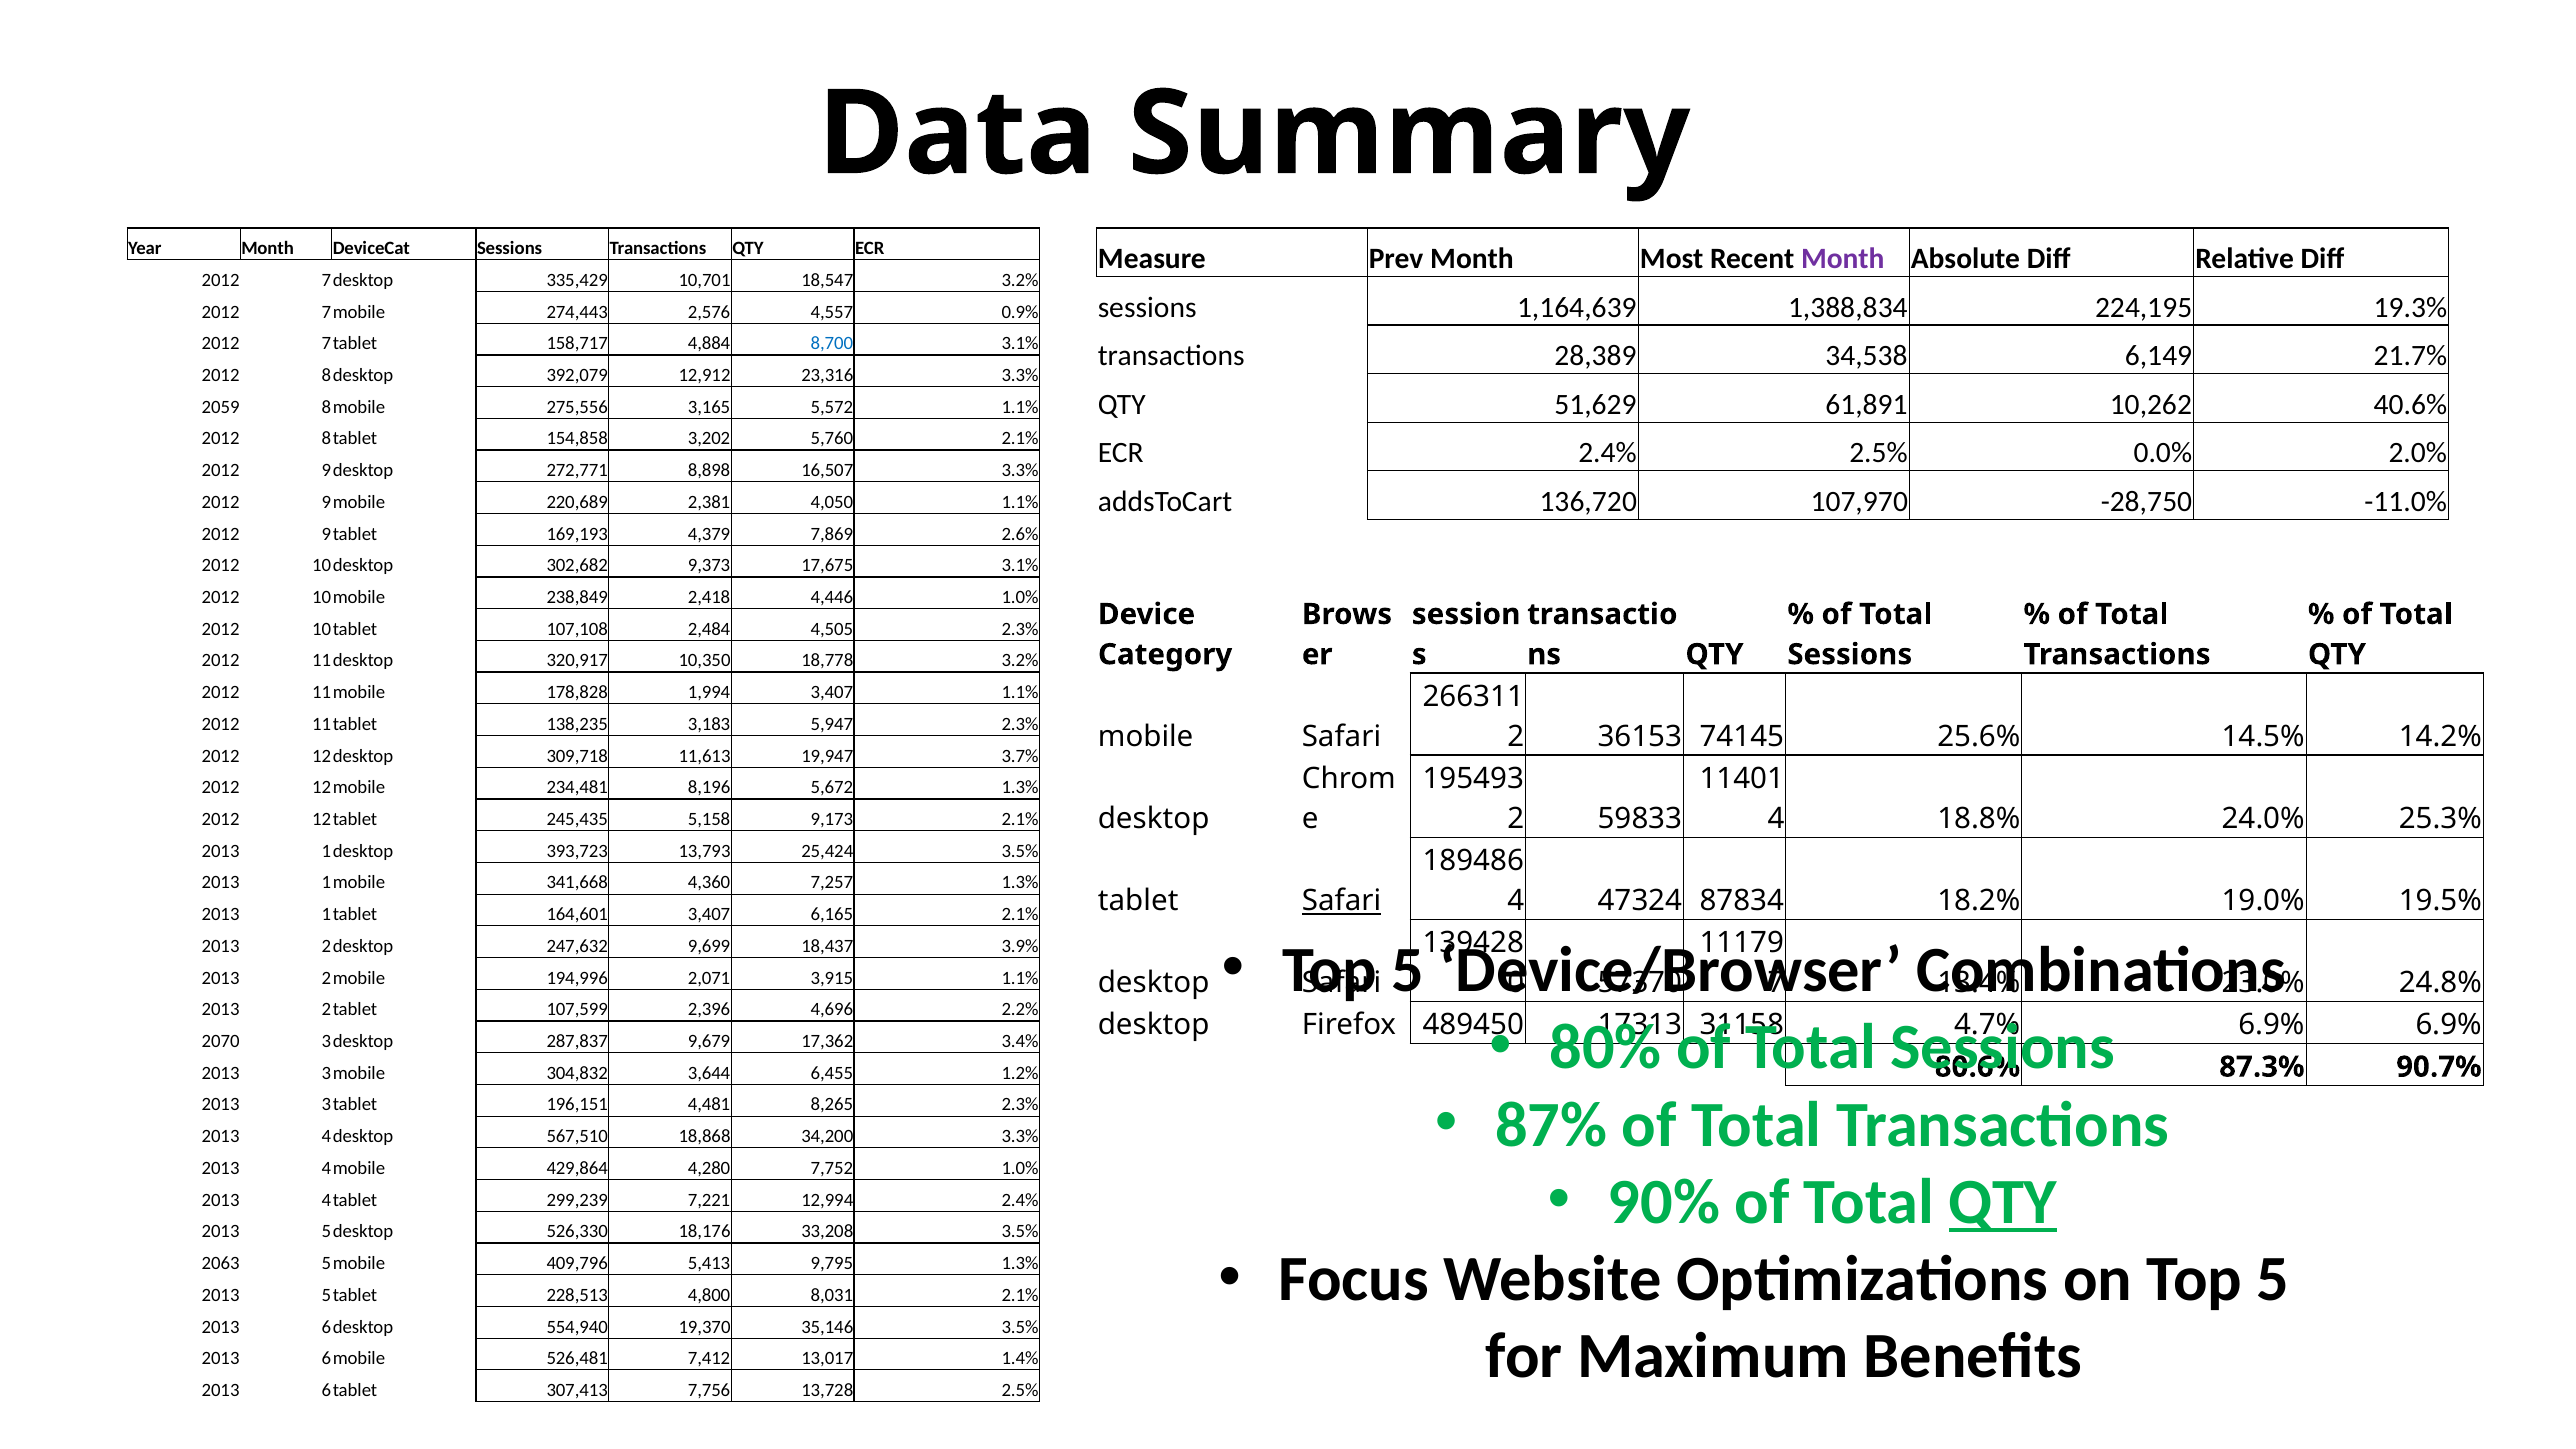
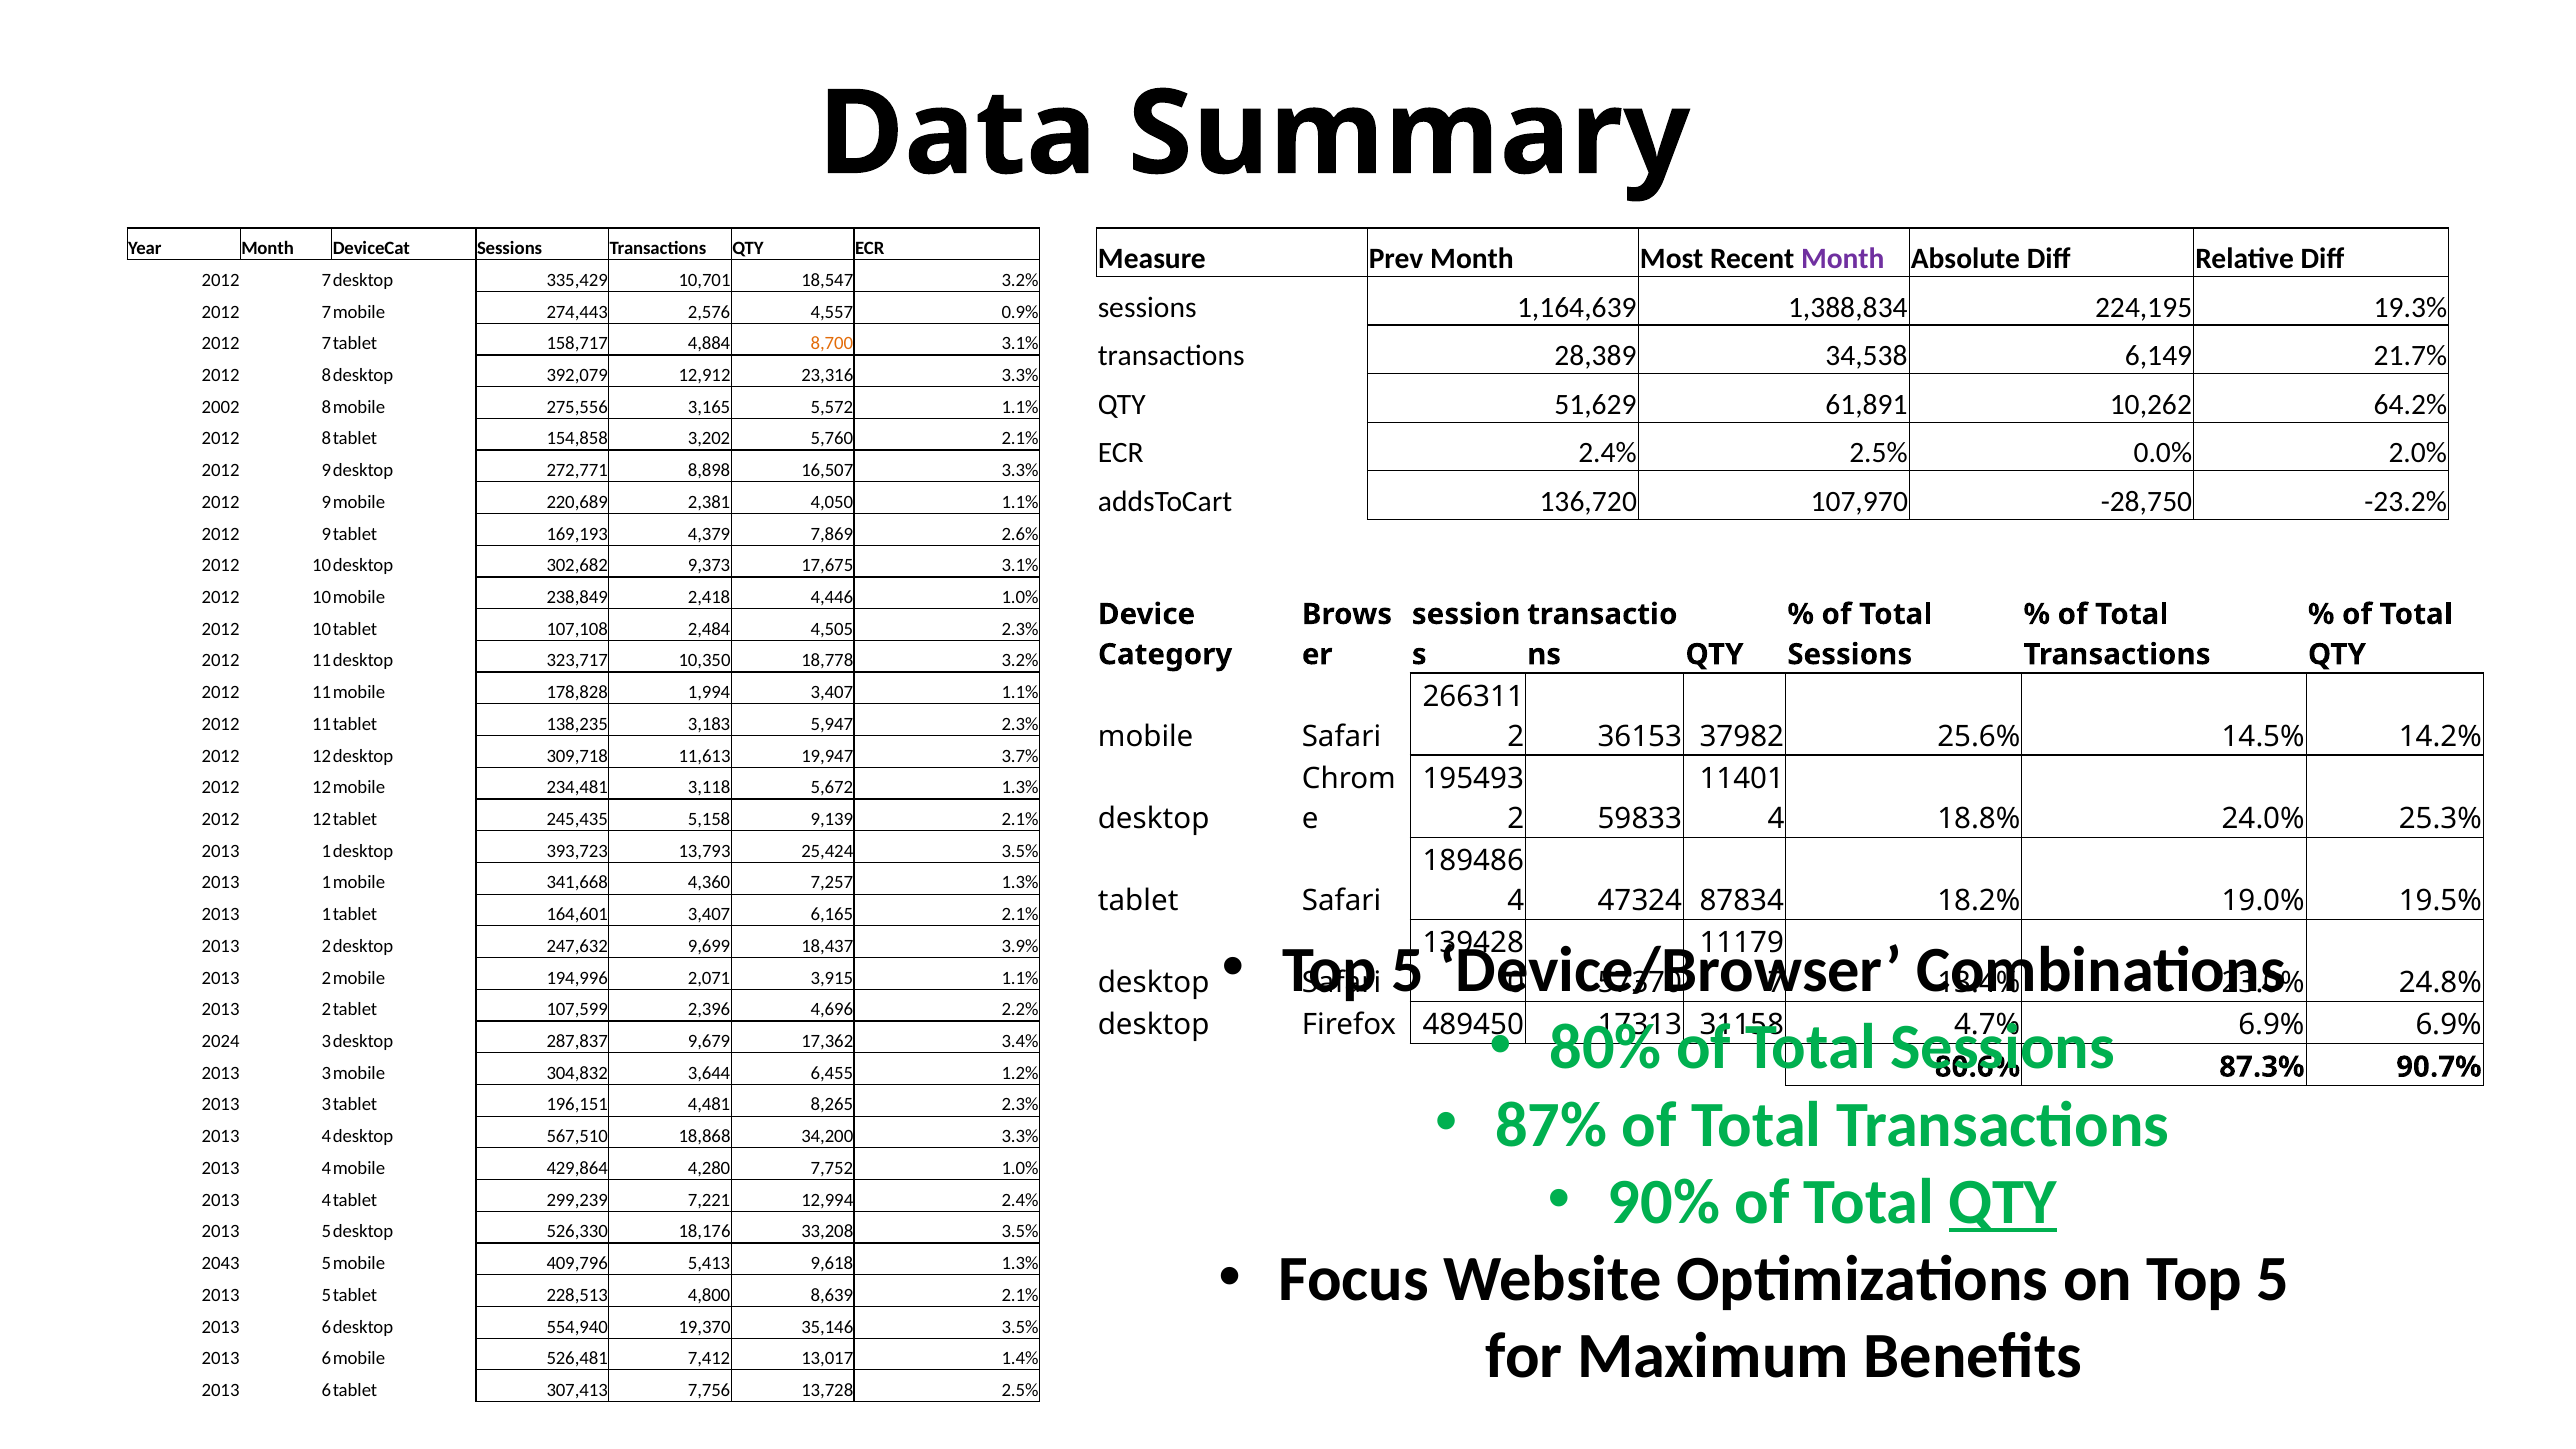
8,700 colour: blue -> orange (832, 344)
40.6%: 40.6% -> 64.2% (2410, 404)
2059: 2059 -> 2002 (221, 407)
-11.0%: -11.0% -> -23.2% (2406, 501)
320,917: 320,917 -> 323,717 (577, 661)
74145: 74145 -> 37982 (1742, 737)
8,196: 8,196 -> 3,118 (709, 788)
9,173: 9,173 -> 9,139 (832, 819)
Safari underline: present -> none (1342, 901)
2070: 2070 -> 2024 (221, 1041)
2063: 2063 -> 2043 (221, 1263)
9,795: 9,795 -> 9,618 (832, 1263)
8,031: 8,031 -> 8,639 (832, 1295)
